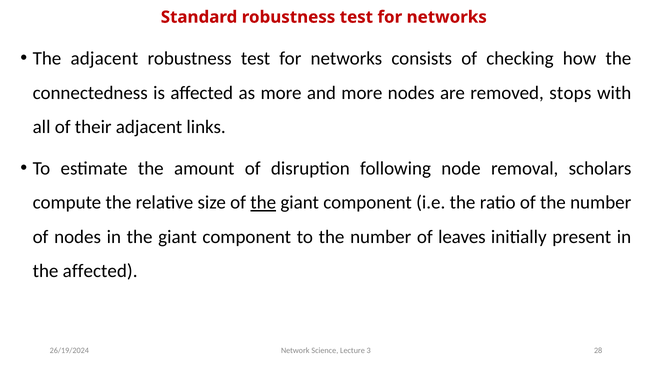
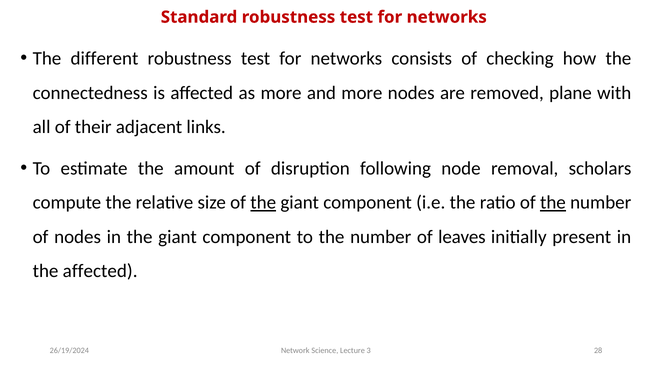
The adjacent: adjacent -> different (104, 59)
stops: stops -> plane (570, 93)
the underline: none -> present (553, 202)
